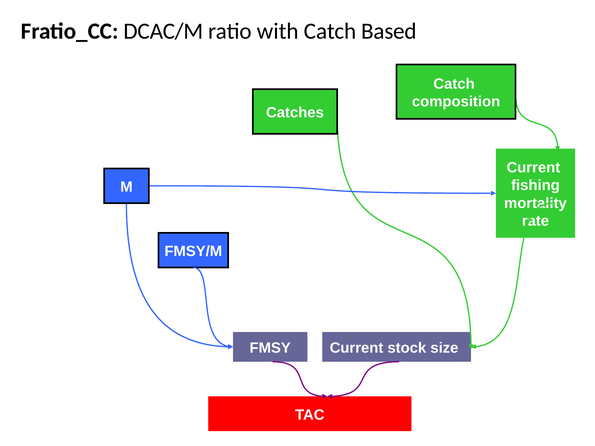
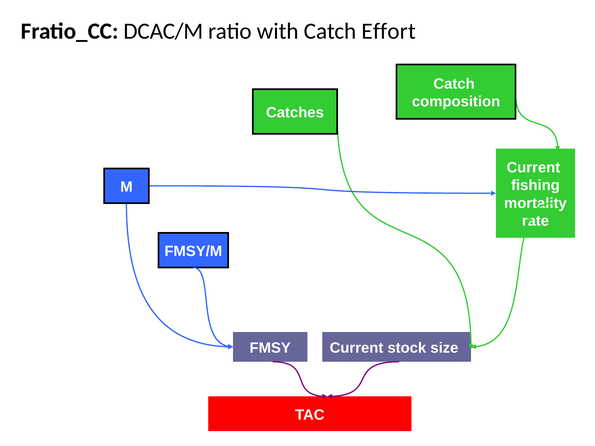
Based: Based -> Effort (389, 31)
